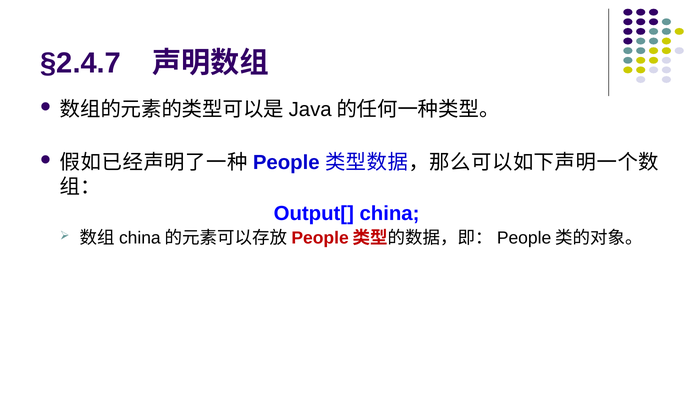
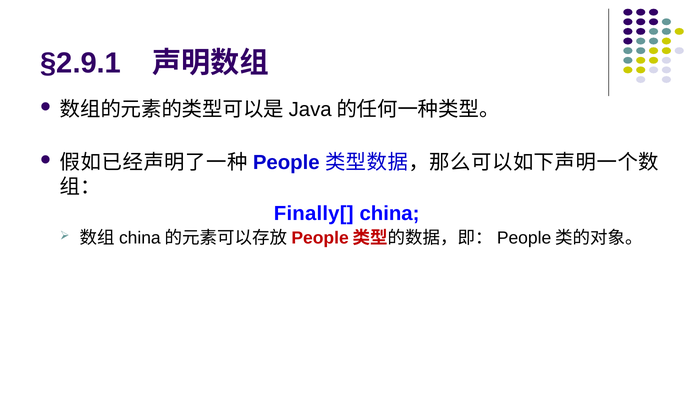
§2.4.7: §2.4.7 -> §2.9.1 (81, 63)
Output[: Output[ -> Finally[ (314, 214)
